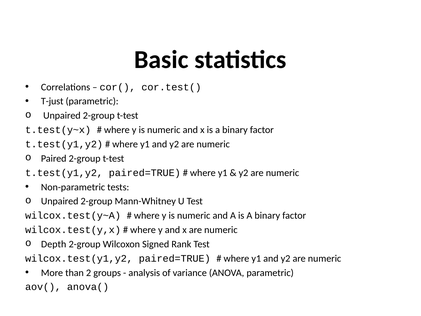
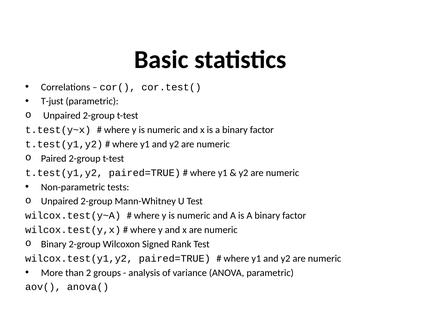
Depth: Depth -> Binary (54, 244)
